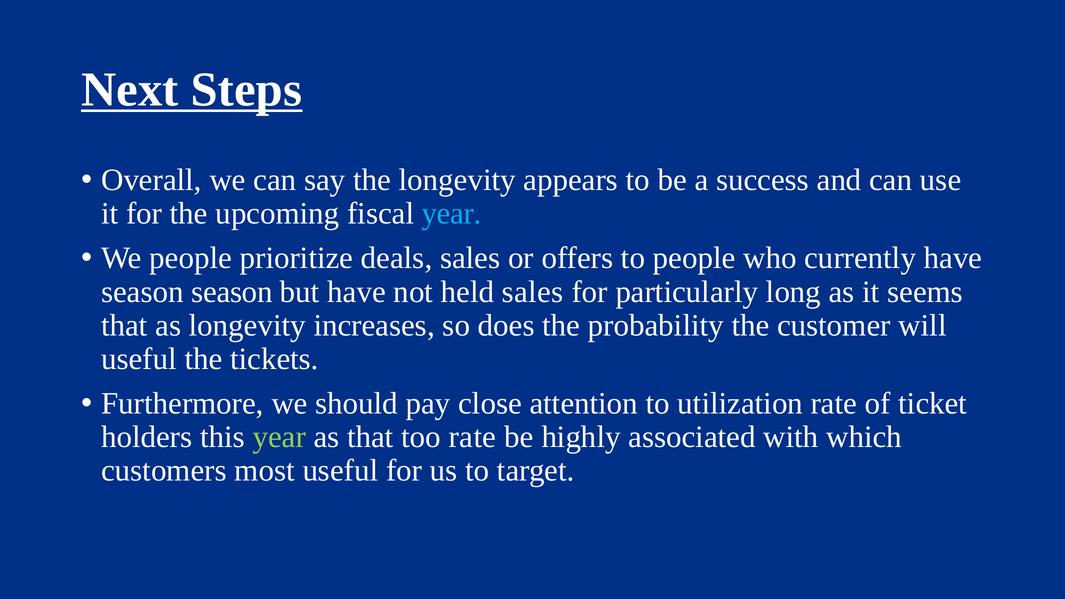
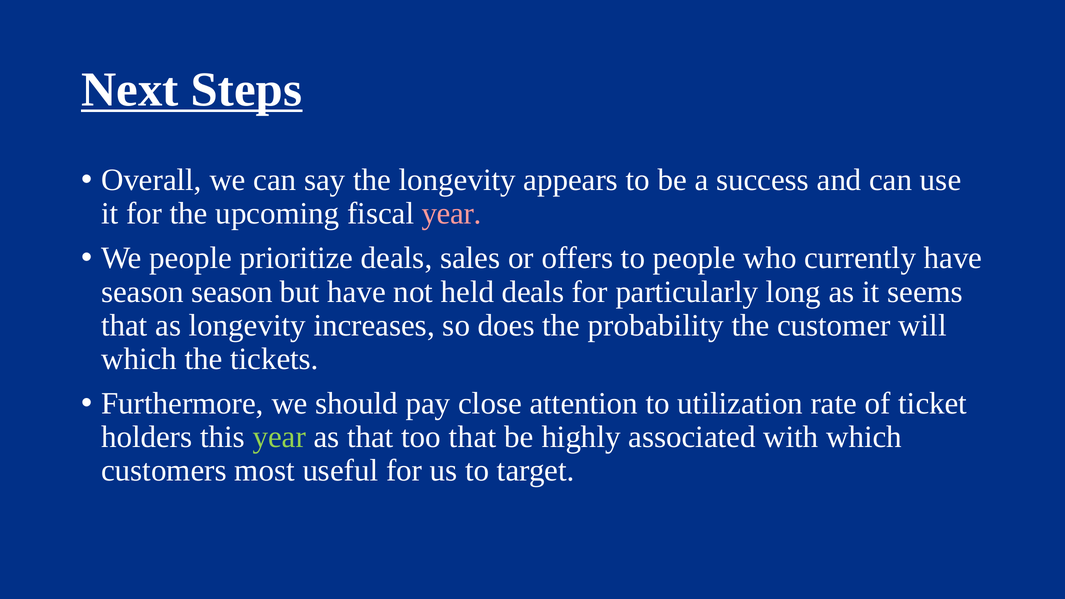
year colour: light blue -> pink (452, 214)
held sales: sales -> deals (533, 292)
useful: useful -> which (139, 359)
too rate: rate -> that (472, 437)
